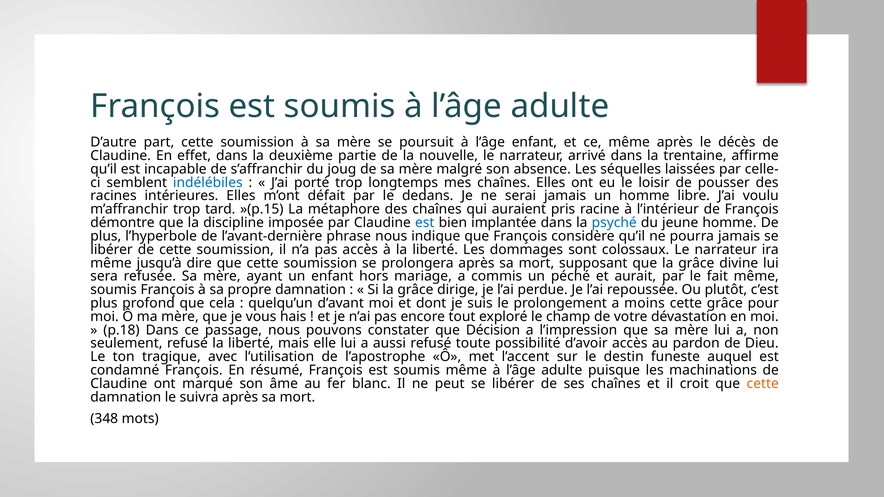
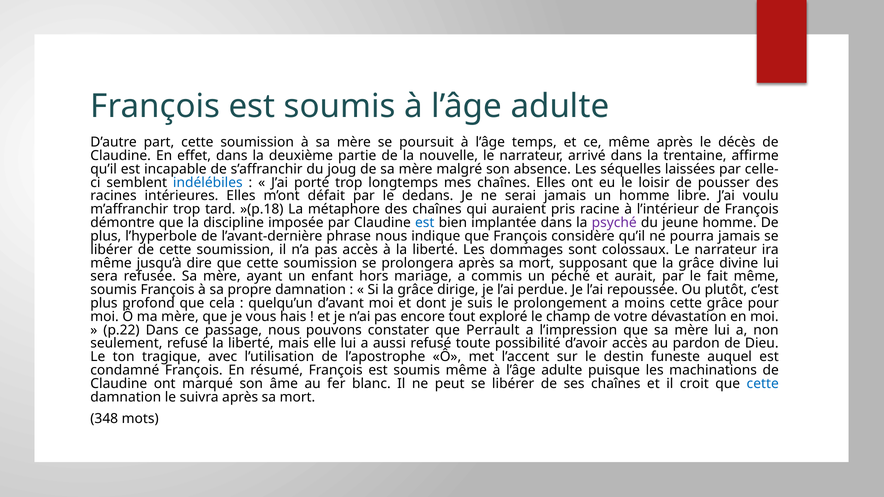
l’âge enfant: enfant -> temps (534, 142)
»(p.15: »(p.15 -> »(p.18 (262, 209)
psyché colour: blue -> purple (614, 223)
p.18: p.18 -> p.22 (121, 330)
Décision: Décision -> Perrault (493, 330)
cette colour: orange -> blue (763, 384)
